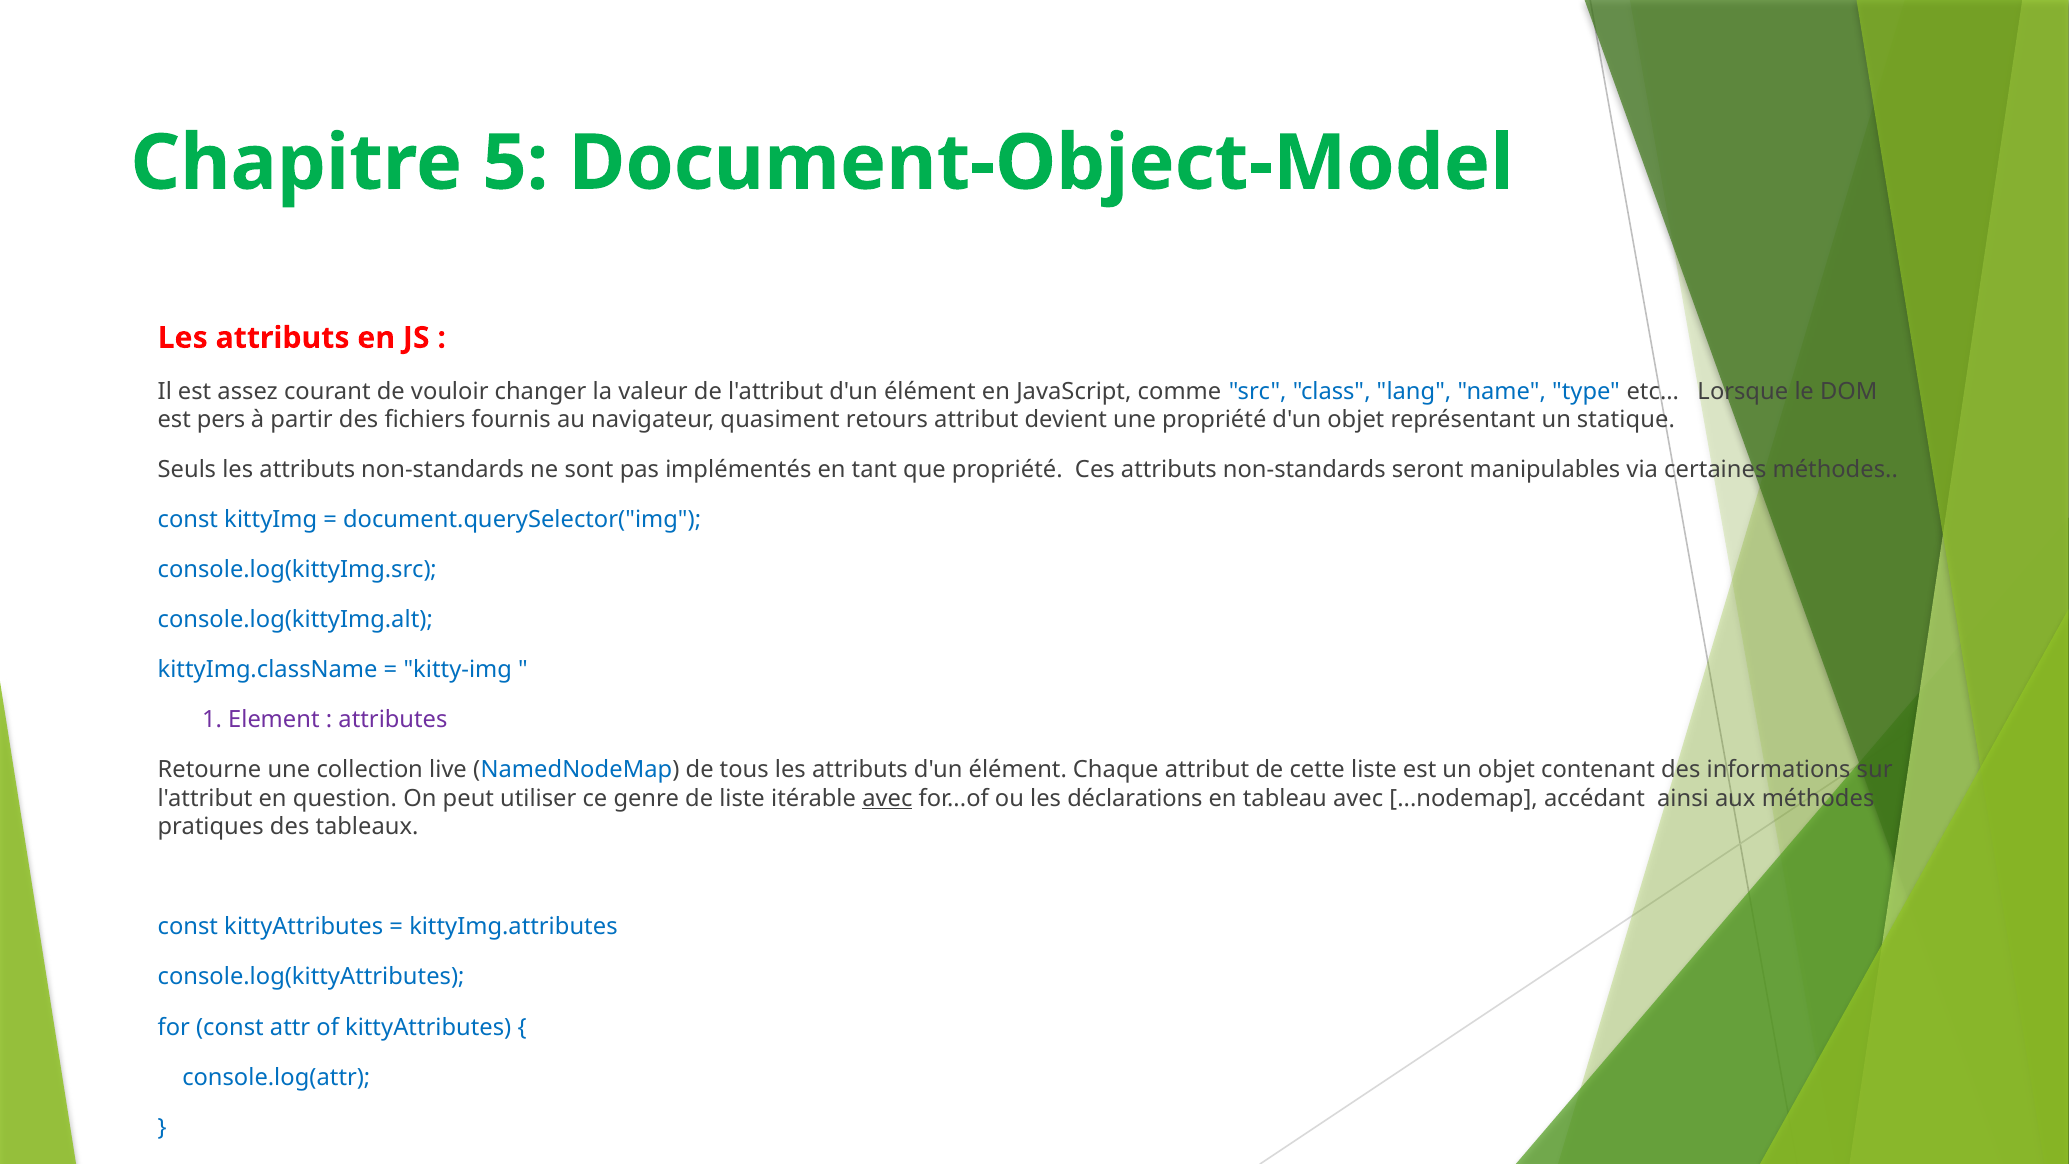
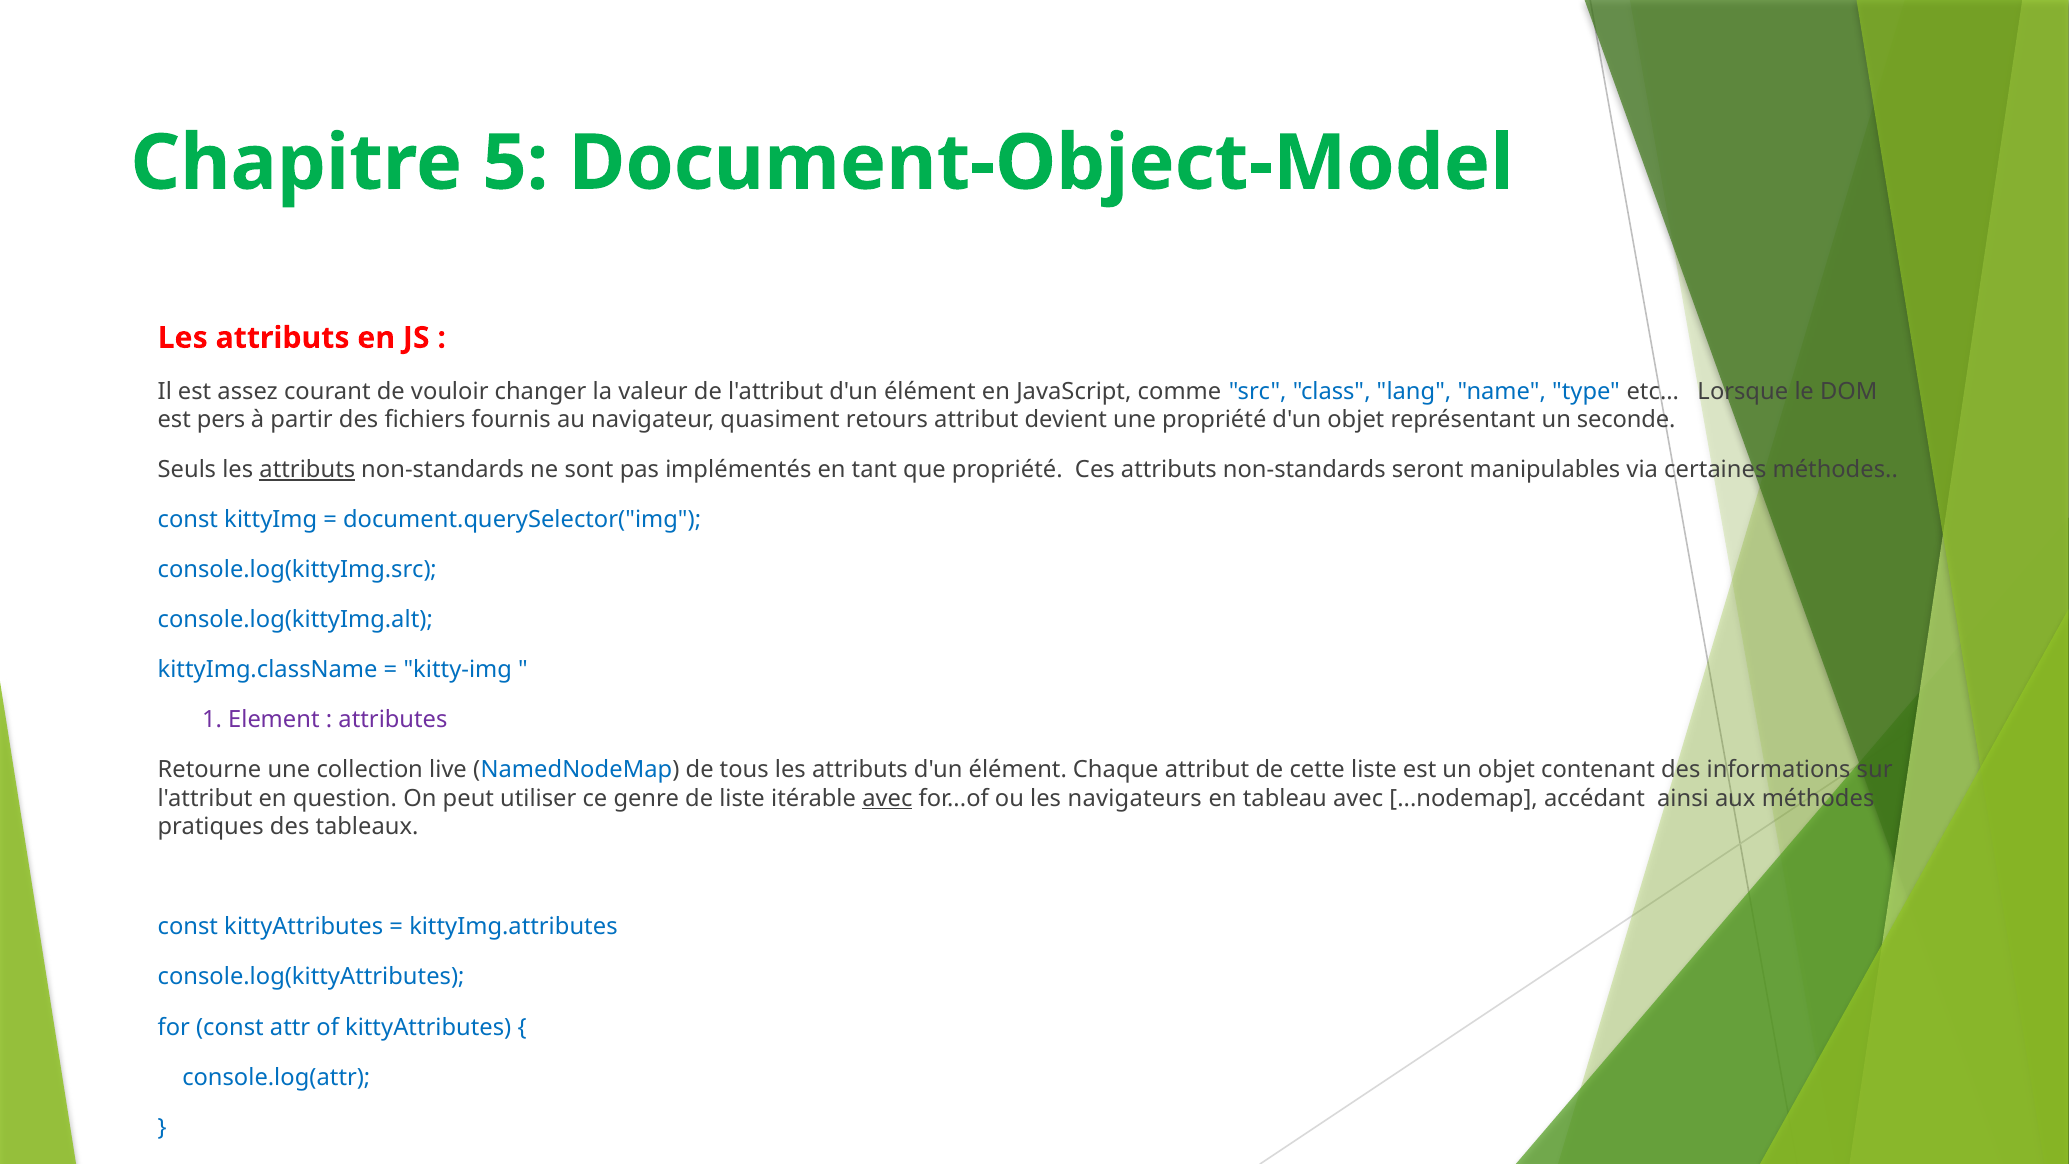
statique: statique -> seconde (1626, 420)
attributs underline: none -> present (307, 470)
déclarations: déclarations -> navigateurs (1135, 798)
